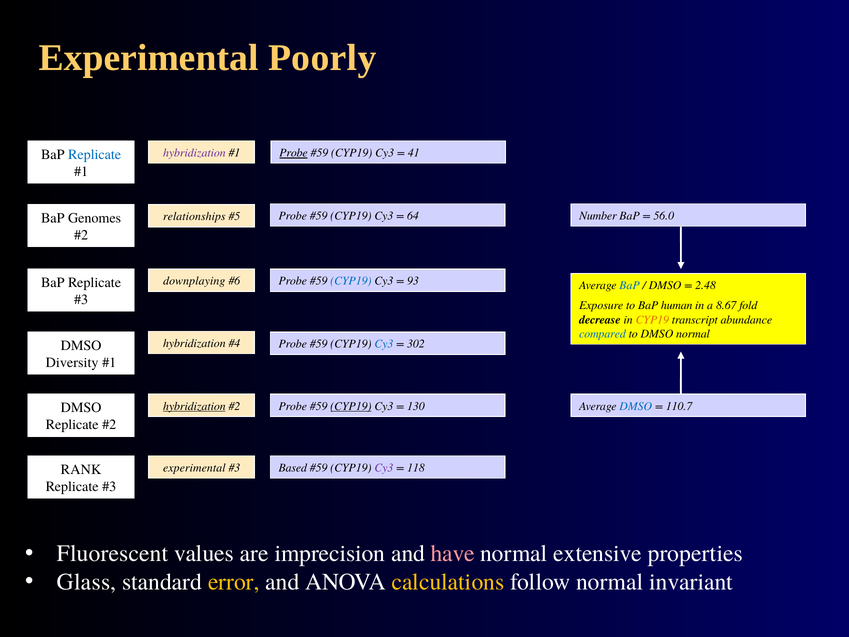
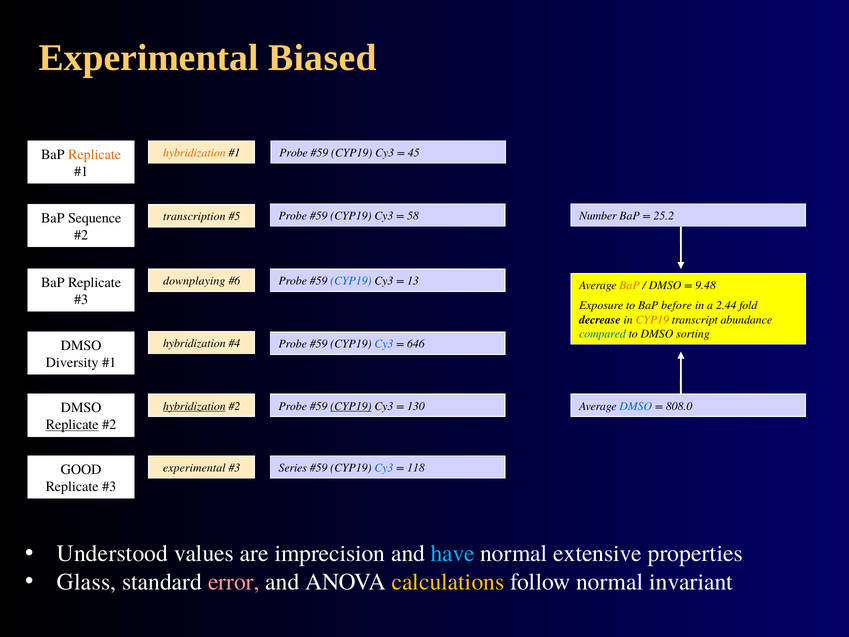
Poorly: Poorly -> Biased (322, 58)
hybridization colour: purple -> orange (194, 153)
Probe underline: present -> none (294, 153)
41: 41 -> 45 (414, 153)
Replicate colour: blue -> orange (95, 154)
64: 64 -> 58 (413, 216)
56.0: 56.0 -> 25.2 (664, 216)
relationships: relationships -> transcription (194, 216)
Genomes: Genomes -> Sequence (95, 218)
93: 93 -> 13 (413, 281)
BaP colour: blue -> orange (630, 285)
2.48: 2.48 -> 9.48 (705, 285)
human: human -> before (677, 305)
8.67: 8.67 -> 2.44 (726, 305)
DMSO normal: normal -> sorting (693, 334)
302: 302 -> 646 (416, 344)
110.7: 110.7 -> 808.0 (679, 406)
Replicate underline: none -> present (72, 425)
Based: Based -> Series (293, 468)
Cy3 colour: purple -> blue (384, 468)
RANK: RANK -> GOOD (81, 469)
Fluorescent: Fluorescent -> Understood (113, 553)
have colour: pink -> light blue (453, 553)
error colour: yellow -> pink (234, 582)
